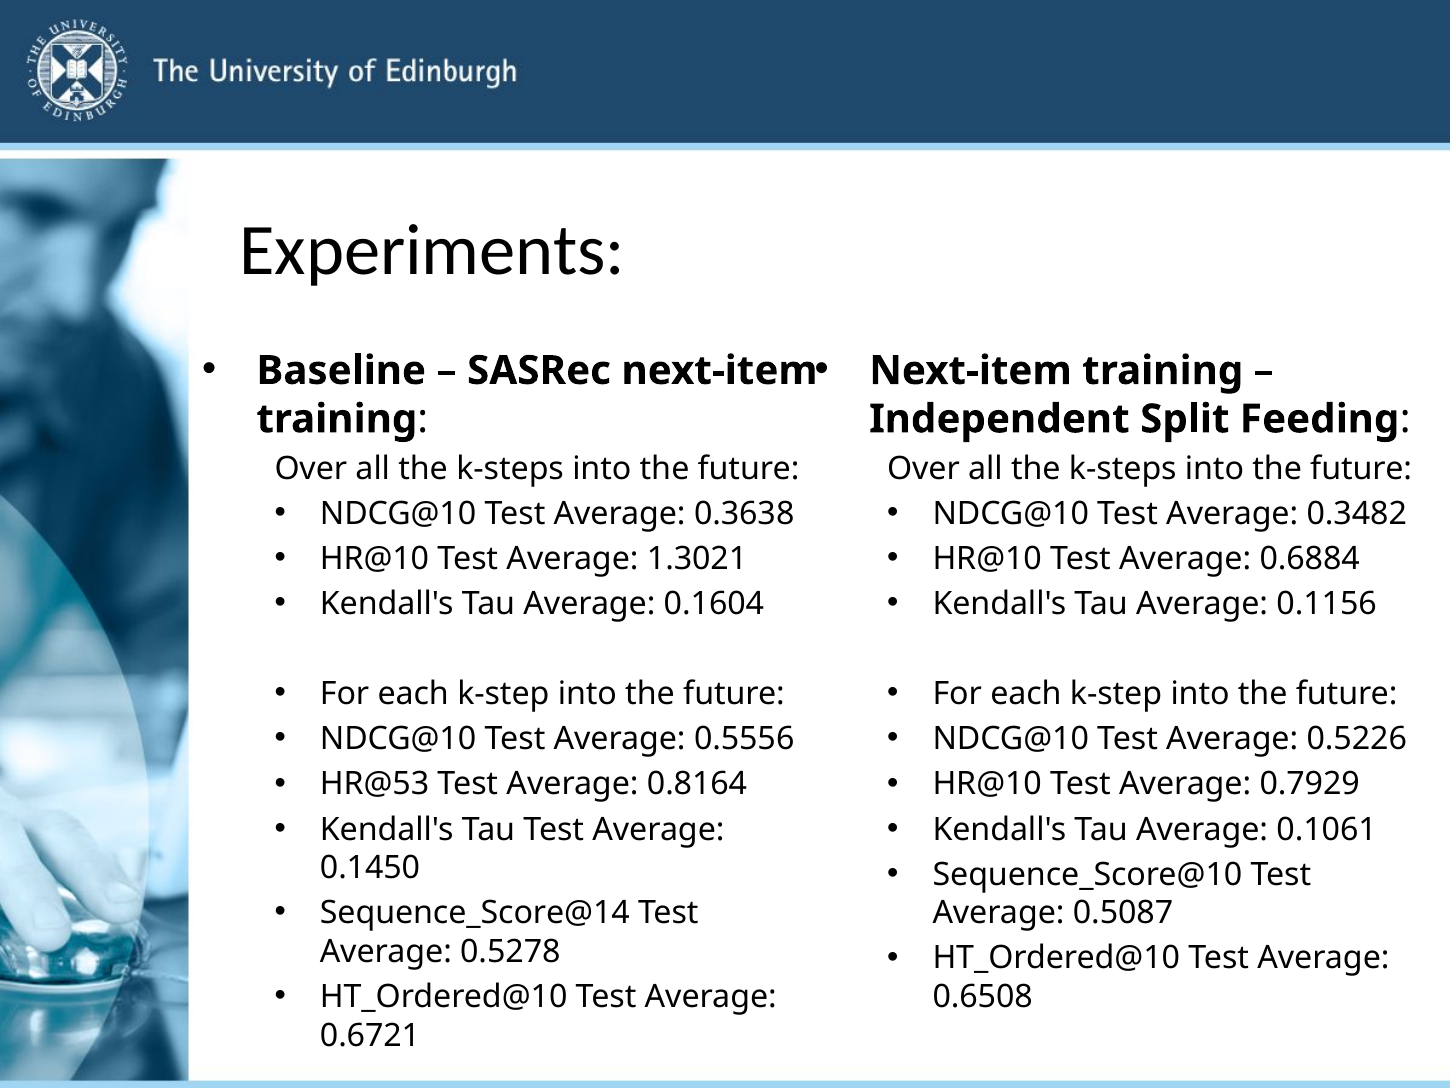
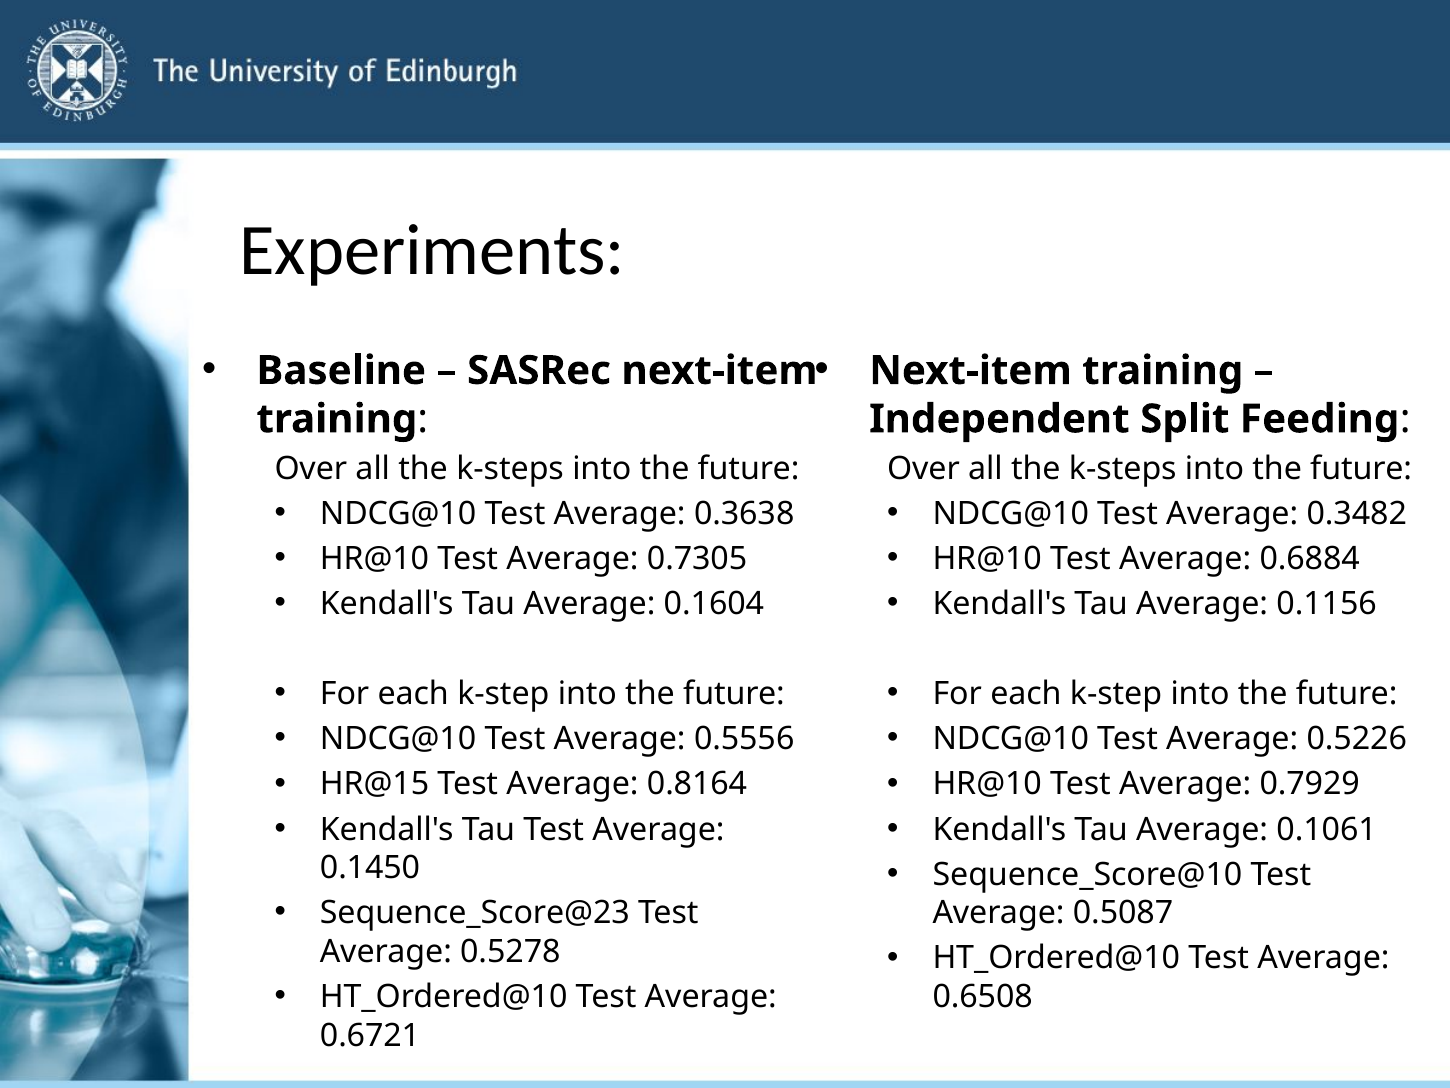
1.3021: 1.3021 -> 0.7305 (697, 558)
HR@53: HR@53 -> HR@15 (375, 784)
Sequence_Score@14: Sequence_Score@14 -> Sequence_Score@23 (475, 913)
